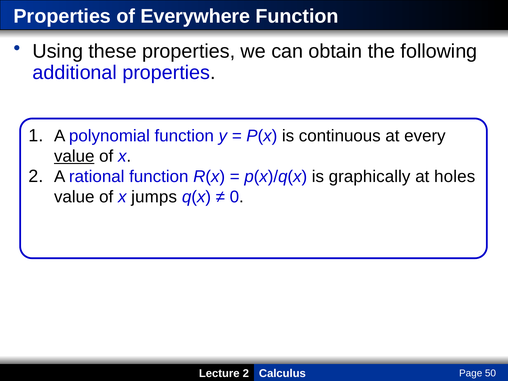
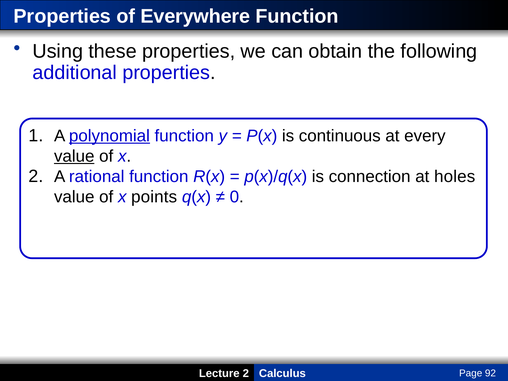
polynomial underline: none -> present (109, 136)
graphically: graphically -> connection (370, 176)
jumps: jumps -> points (154, 197)
50: 50 -> 92 (490, 373)
